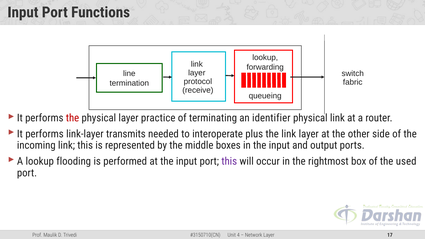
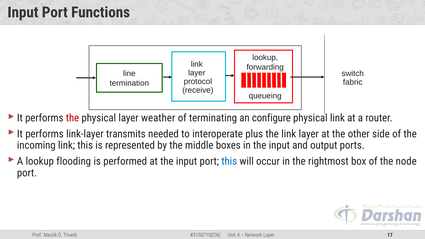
practice: practice -> weather (158, 118)
identifier: identifier -> configure (271, 118)
this colour: purple -> blue (229, 161)
used: used -> node (406, 161)
